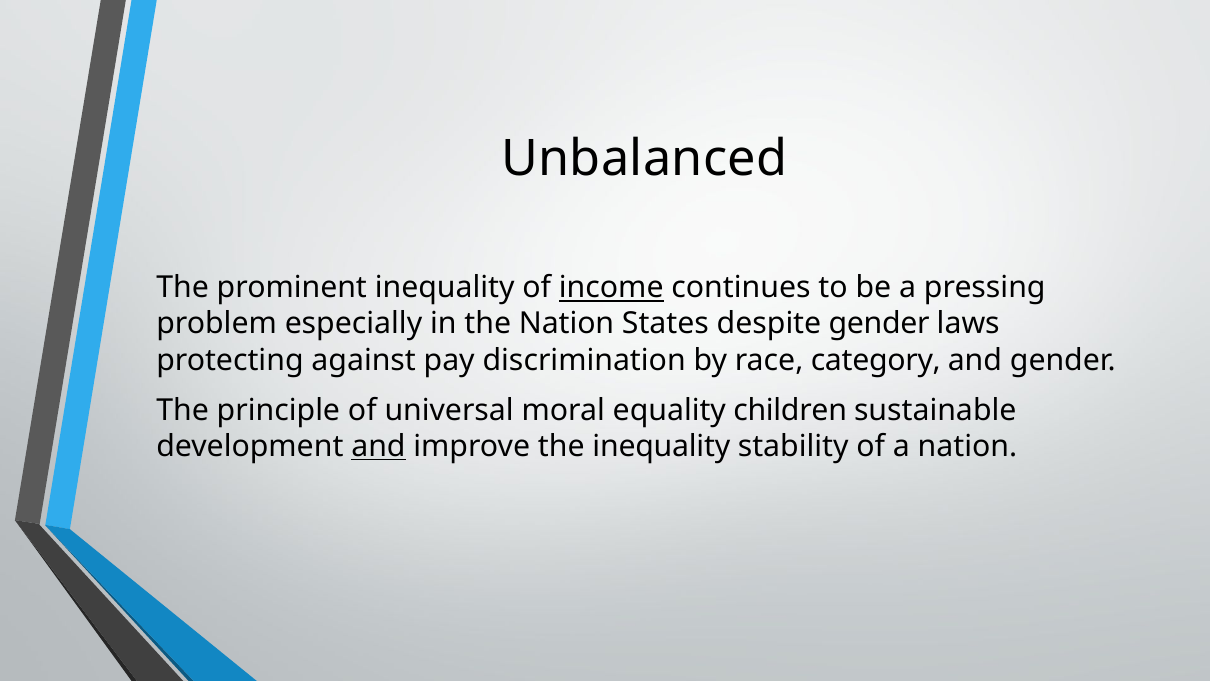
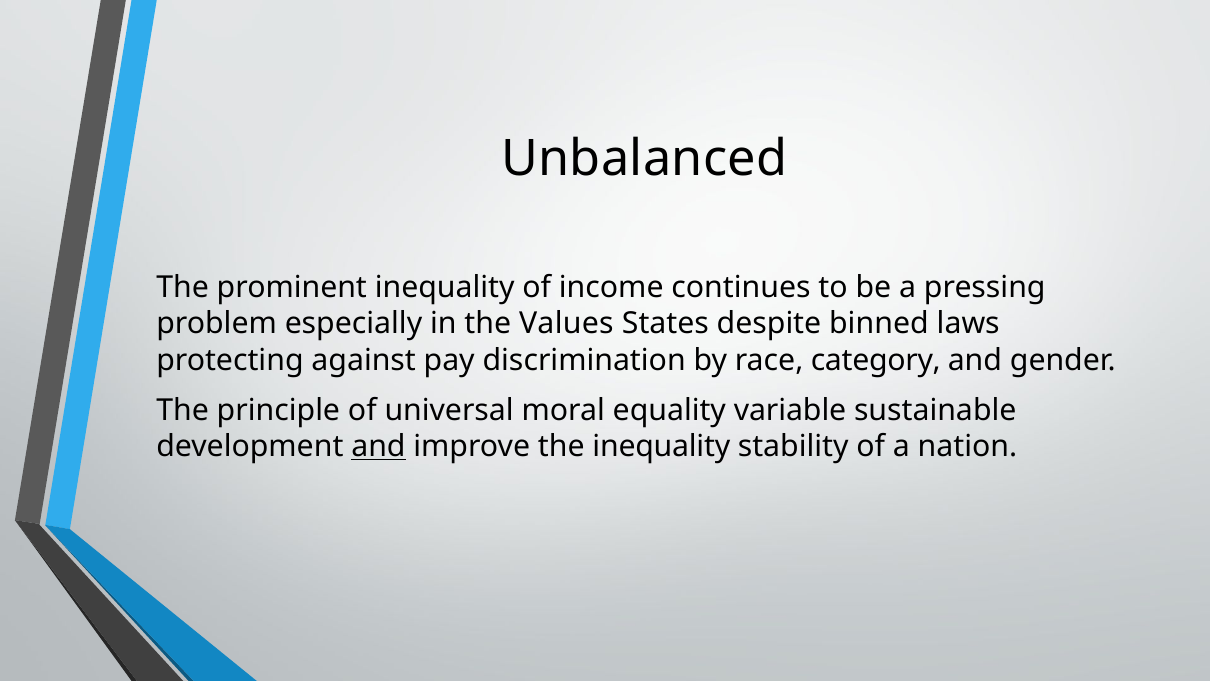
income underline: present -> none (611, 287)
the Nation: Nation -> Values (566, 324)
despite gender: gender -> binned (879, 324)
children: children -> variable (790, 410)
